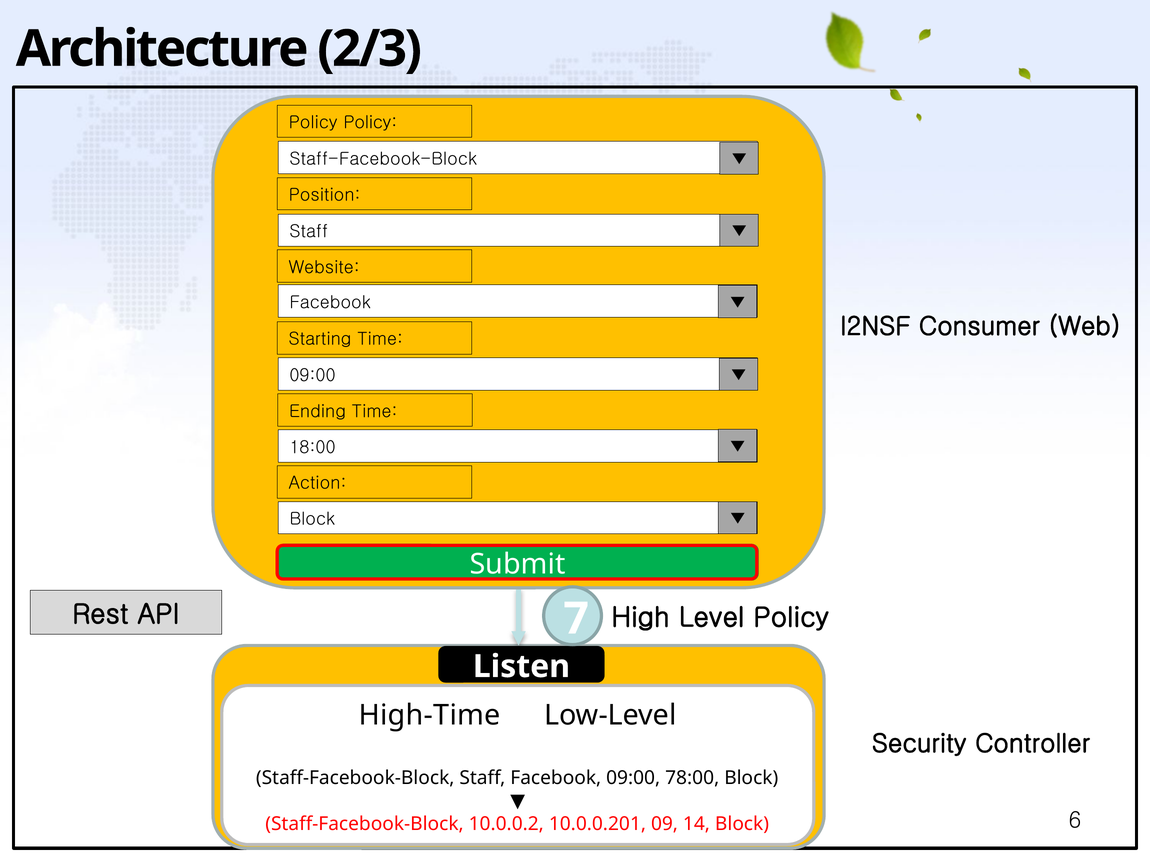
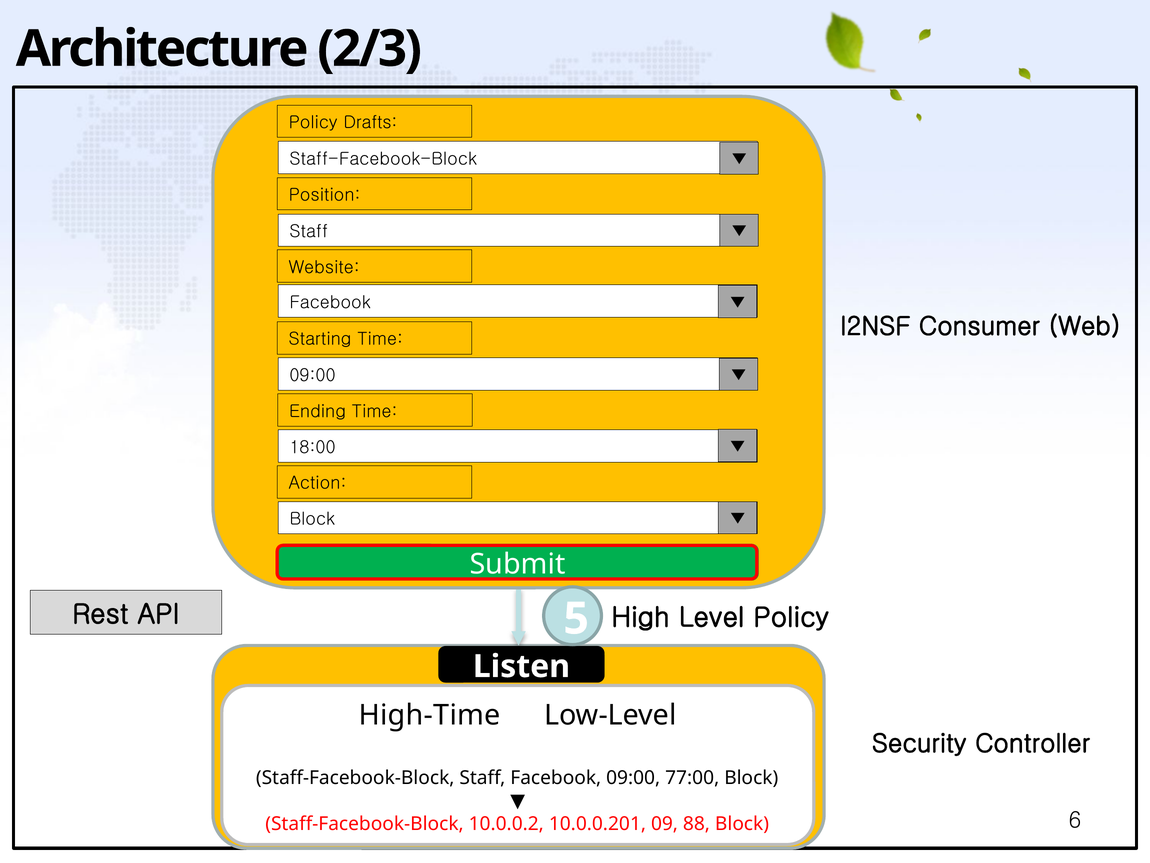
Policy Policy: Policy -> Drafts (370, 122)
7: 7 -> 5 (576, 618)
78:00: 78:00 -> 77:00 (692, 777)
14: 14 -> 88 (696, 823)
